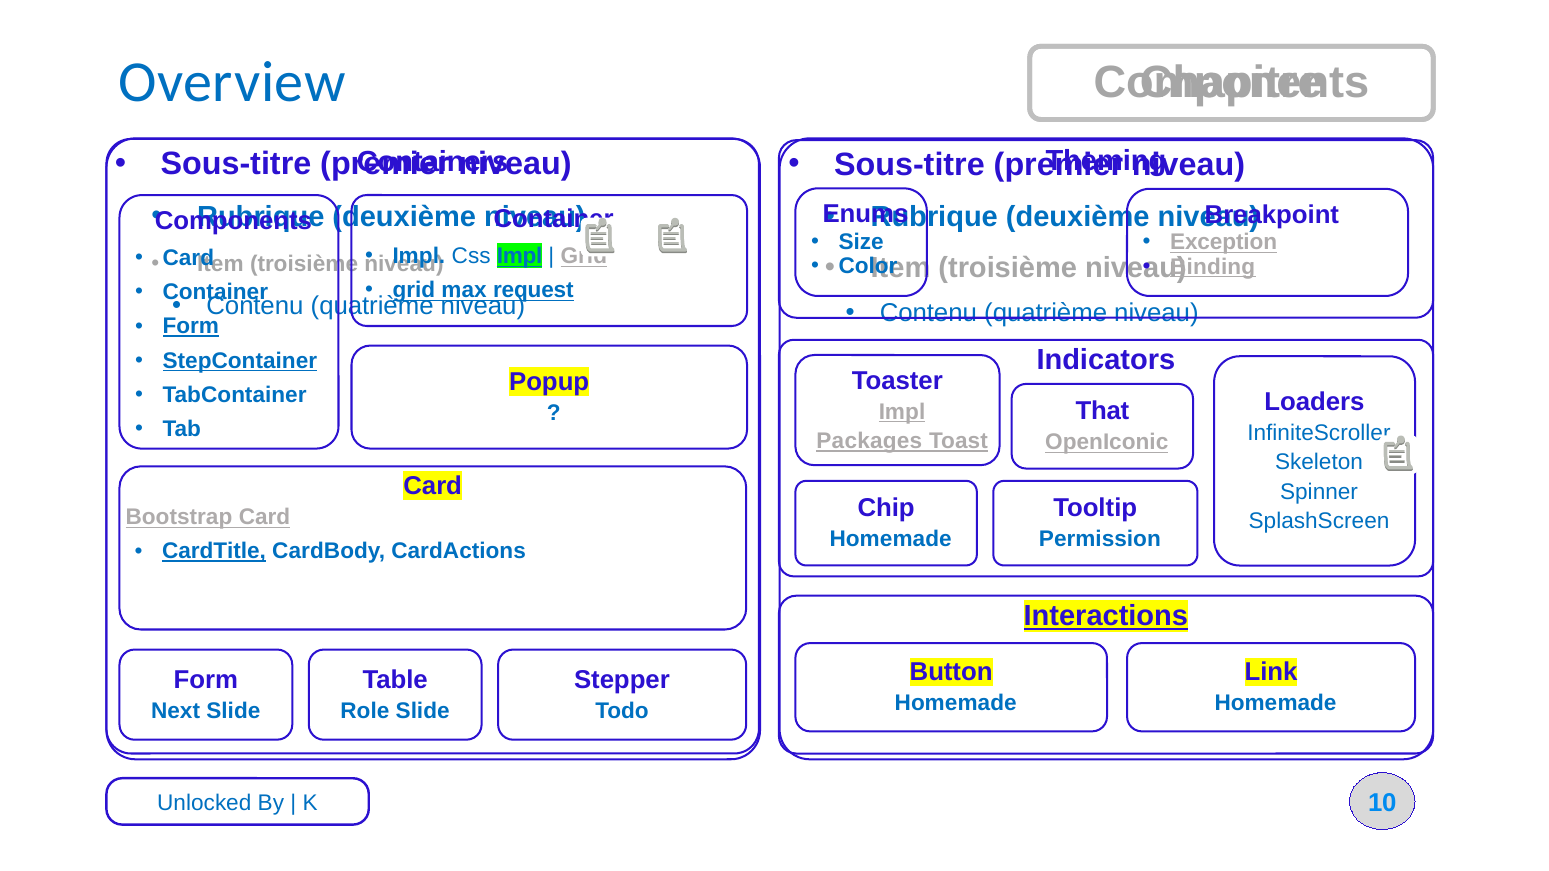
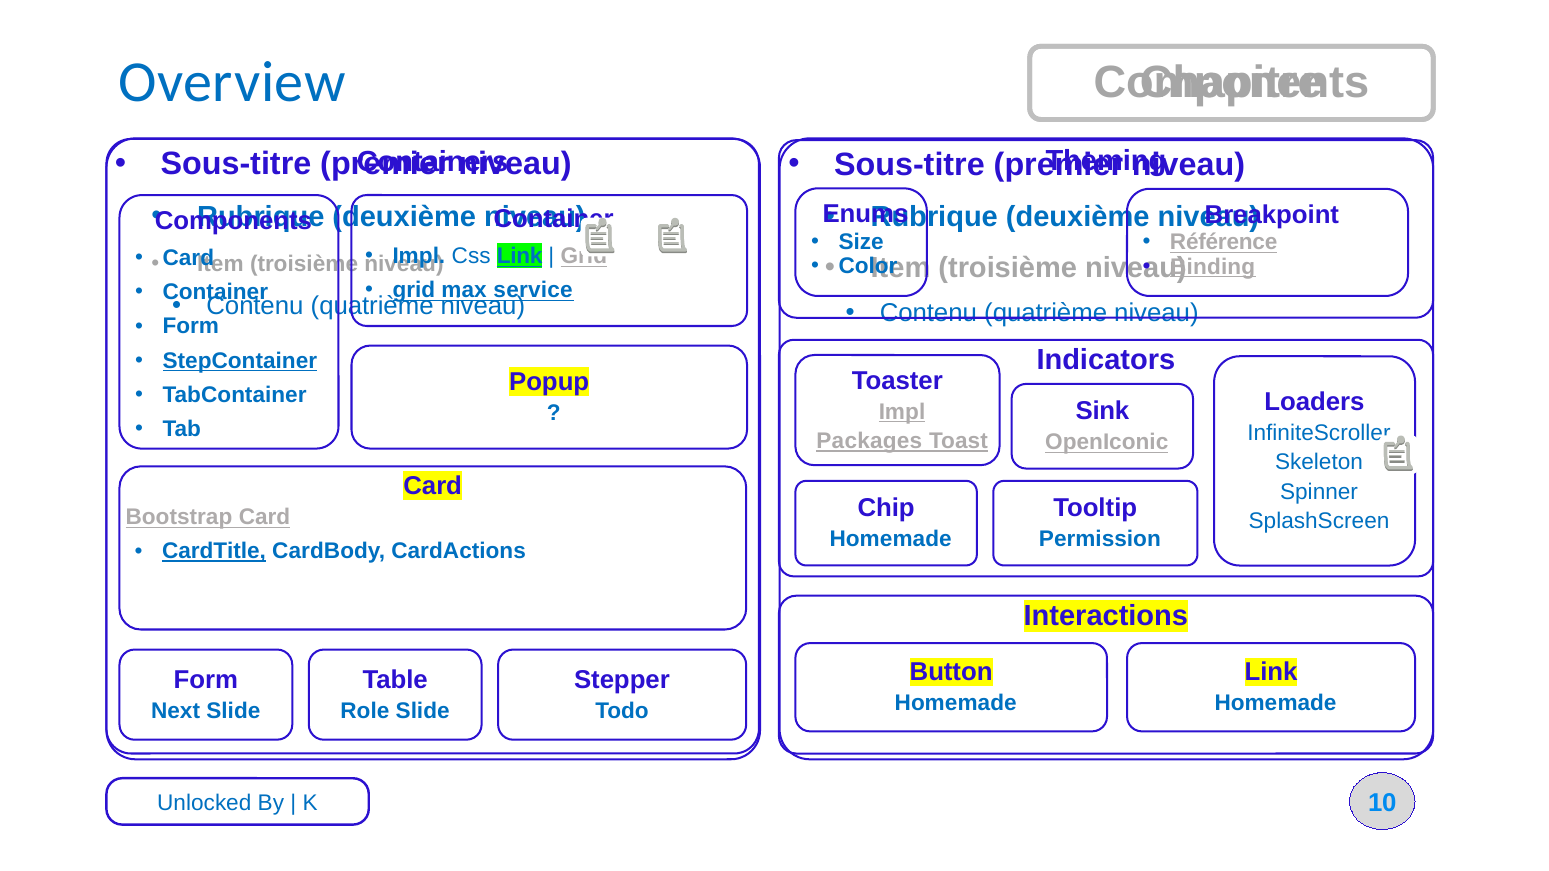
Exception: Exception -> Référence (1224, 242)
Css Impl: Impl -> Link (520, 256)
request: request -> service (533, 290)
Form underline: present -> none (191, 327)
That: That -> Sink (1102, 412)
Interactions underline: present -> none (1106, 616)
